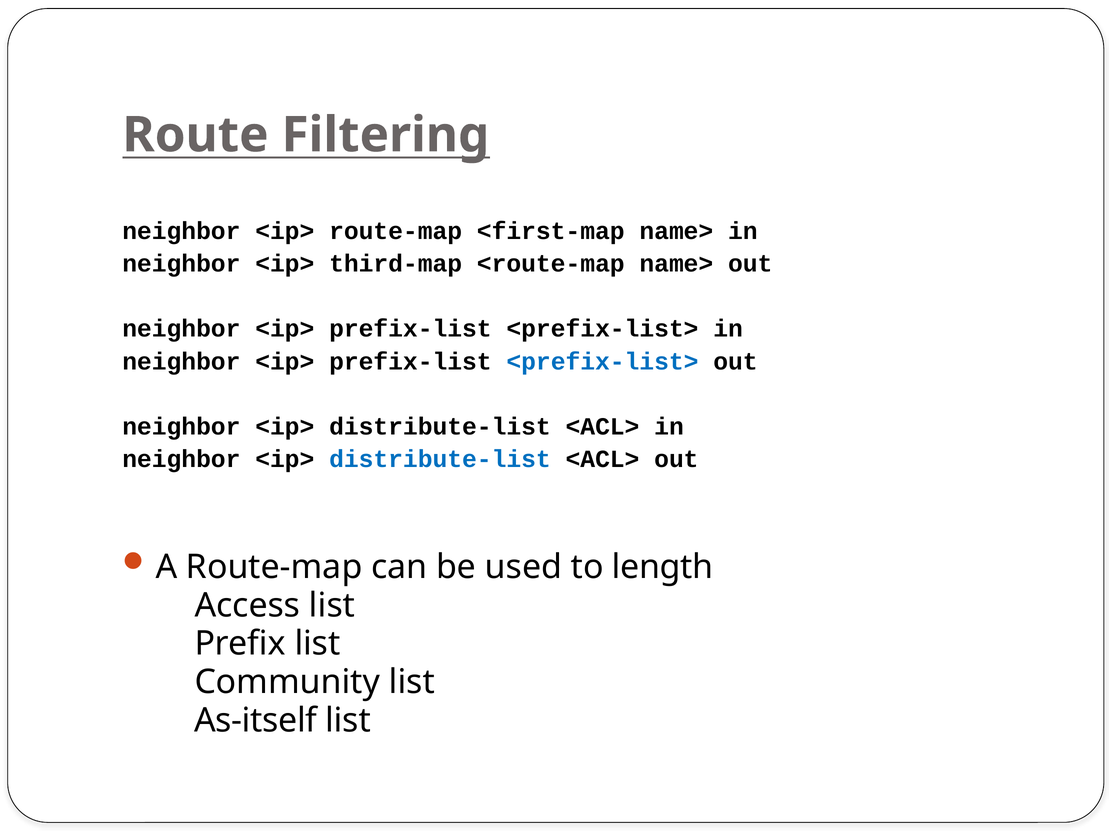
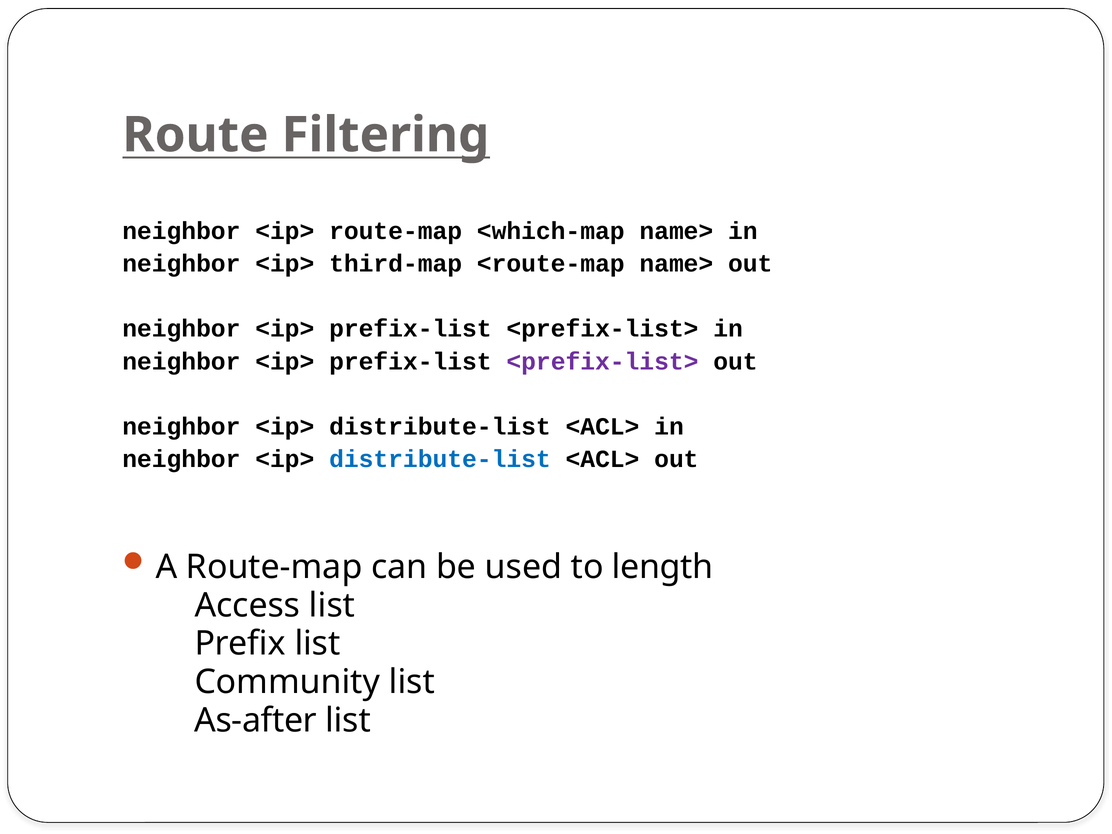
<first-map: <first-map -> <which-map (551, 231)
<prefix-list> colour: blue -> purple (602, 361)
As-itself: As-itself -> As-after (256, 721)
